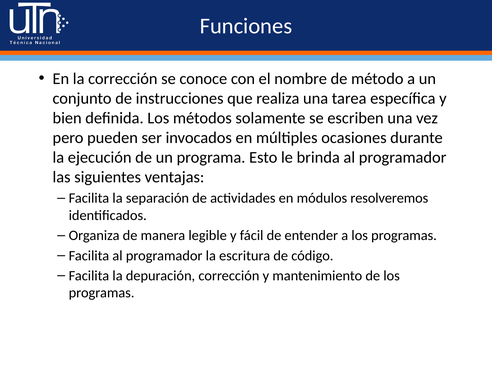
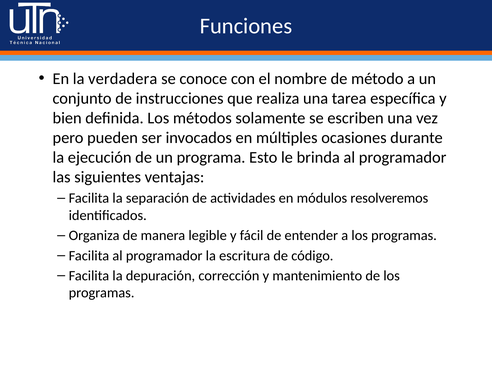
la corrección: corrección -> verdadera (123, 79)
